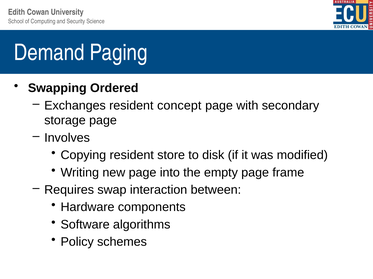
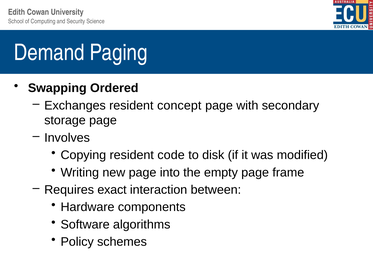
store: store -> code (171, 155)
swap: swap -> exact (112, 190)
